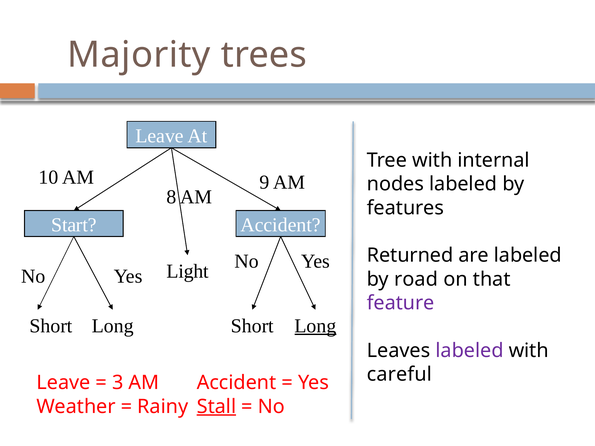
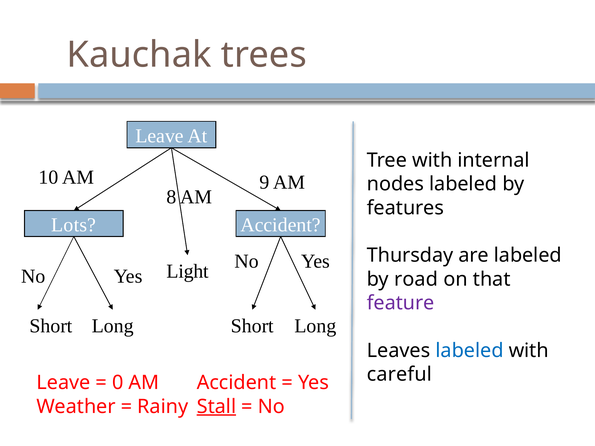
Majority: Majority -> Kauchak (139, 55)
Start: Start -> Lots (74, 225)
Returned: Returned -> Thursday (410, 256)
Long underline: present -> none (315, 326)
labeled colour: purple -> blue (469, 351)
3: 3 -> 0 (118, 383)
